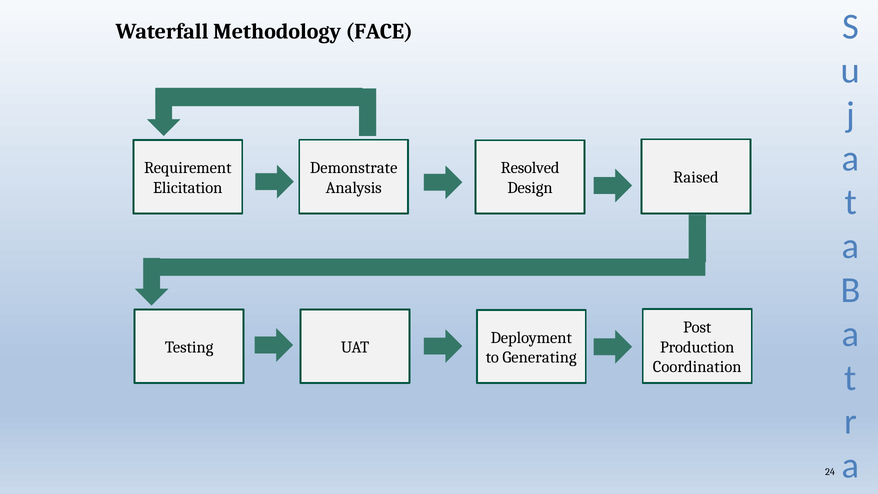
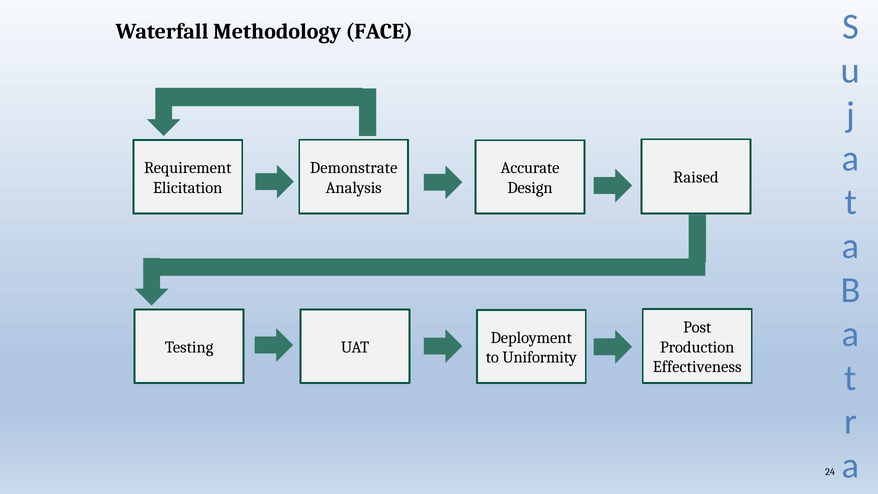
Resolved: Resolved -> Accurate (530, 168)
Generating: Generating -> Uniformity (540, 357)
Coordination: Coordination -> Effectiveness (697, 367)
